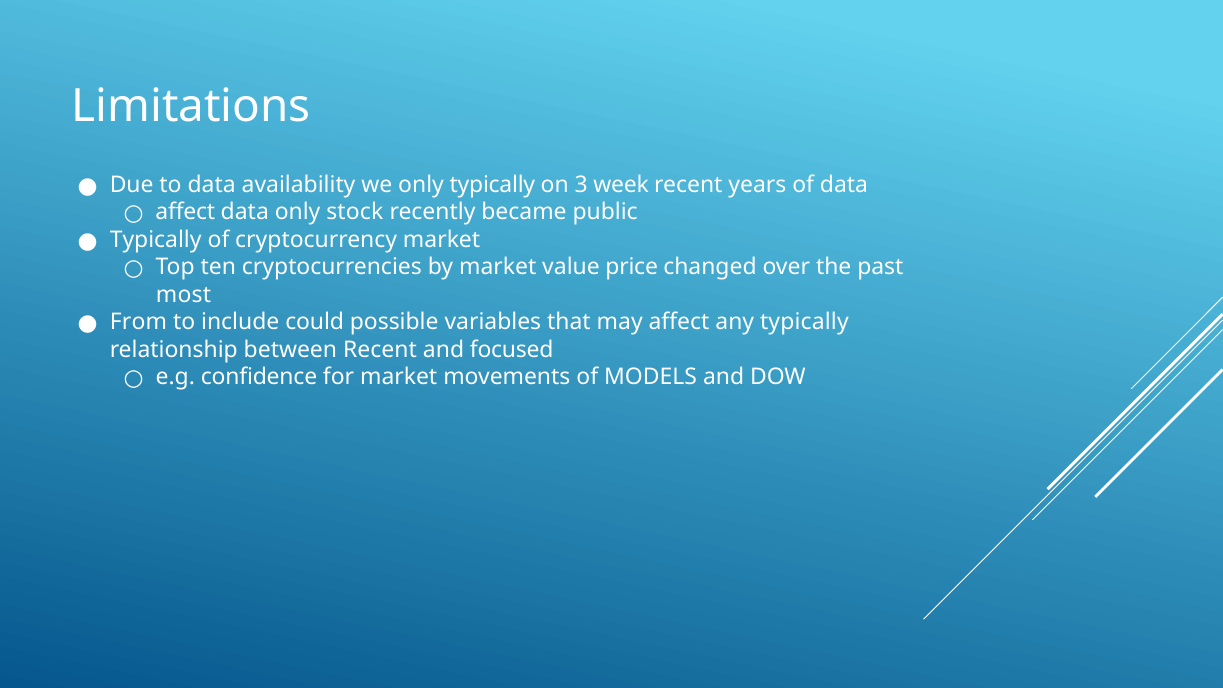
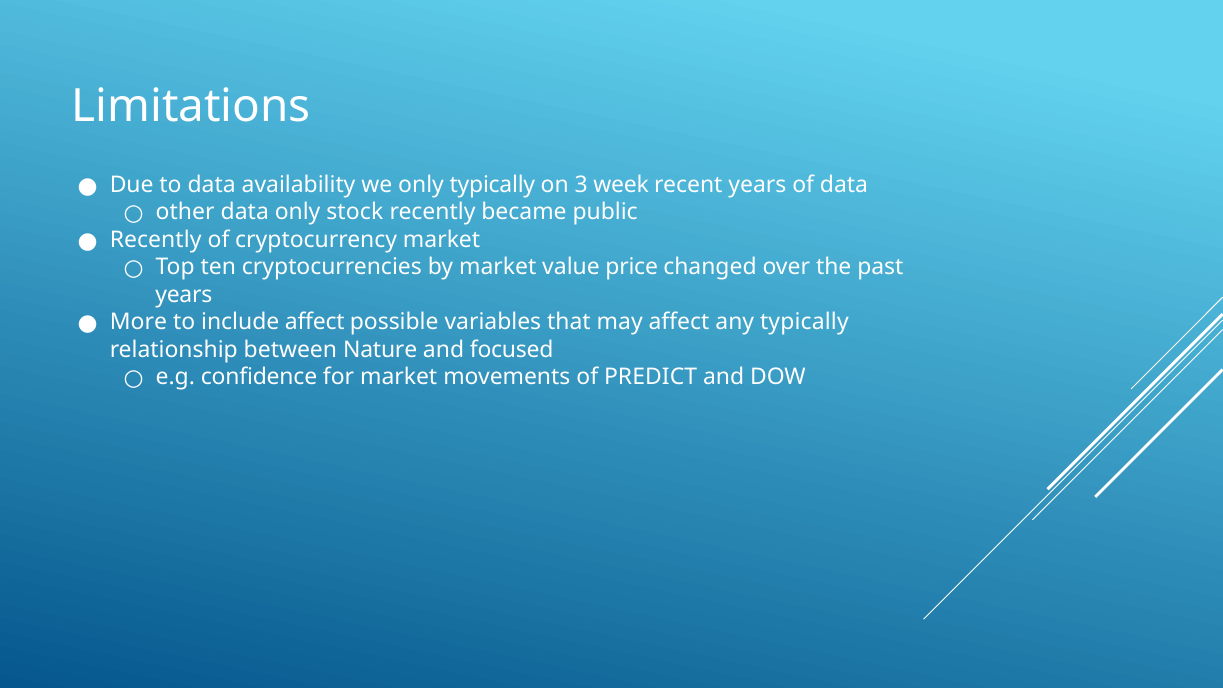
affect: affect -> other (185, 212)
Typically: Typically -> Recently (156, 239)
most: most -> years (184, 295)
From: From -> More (138, 322)
include could: could -> affect (315, 322)
between Recent: Recent -> Nature (380, 350)
MODELS: MODELS -> PREDICT (651, 377)
